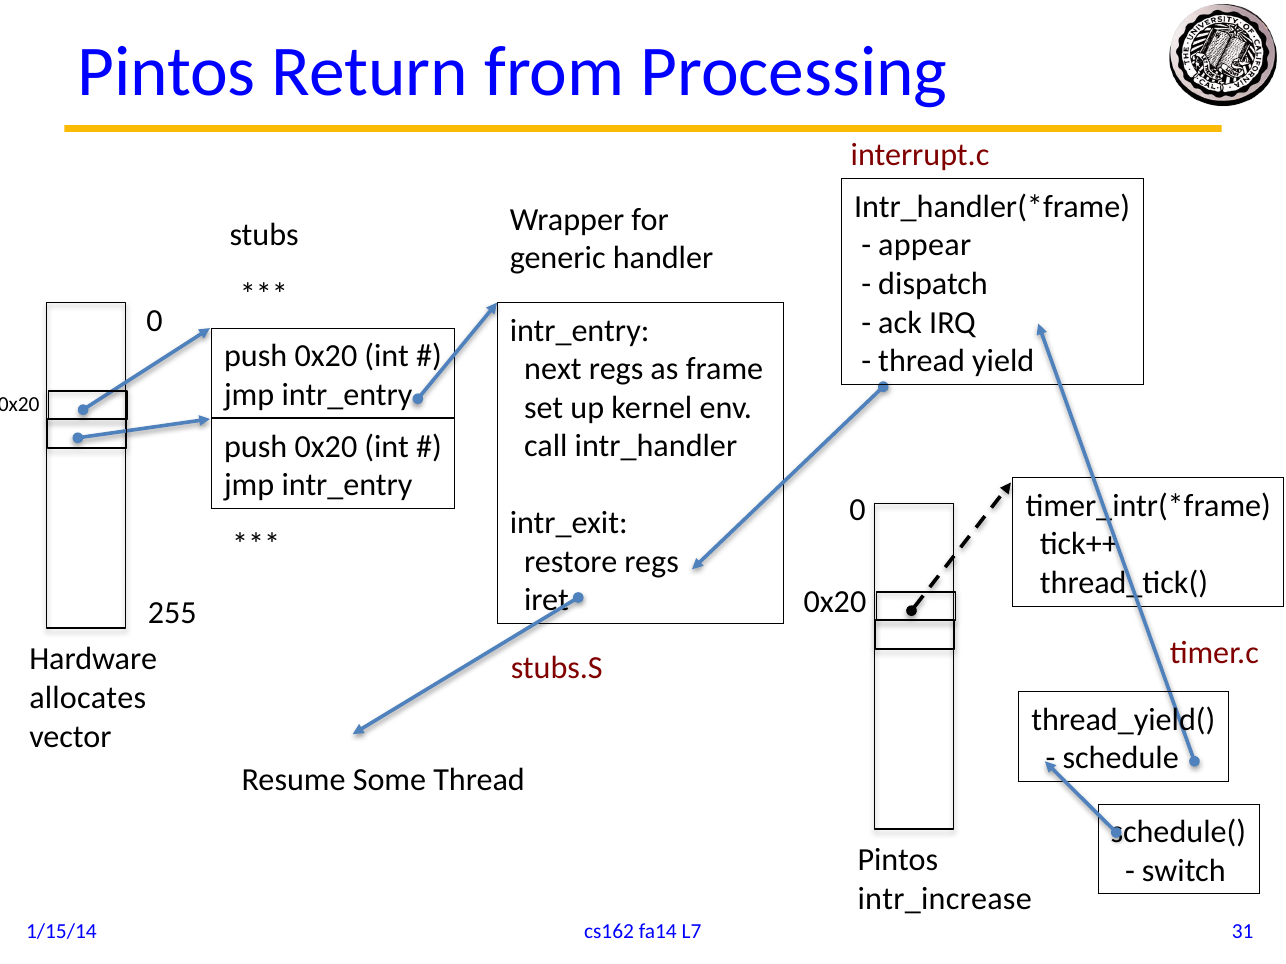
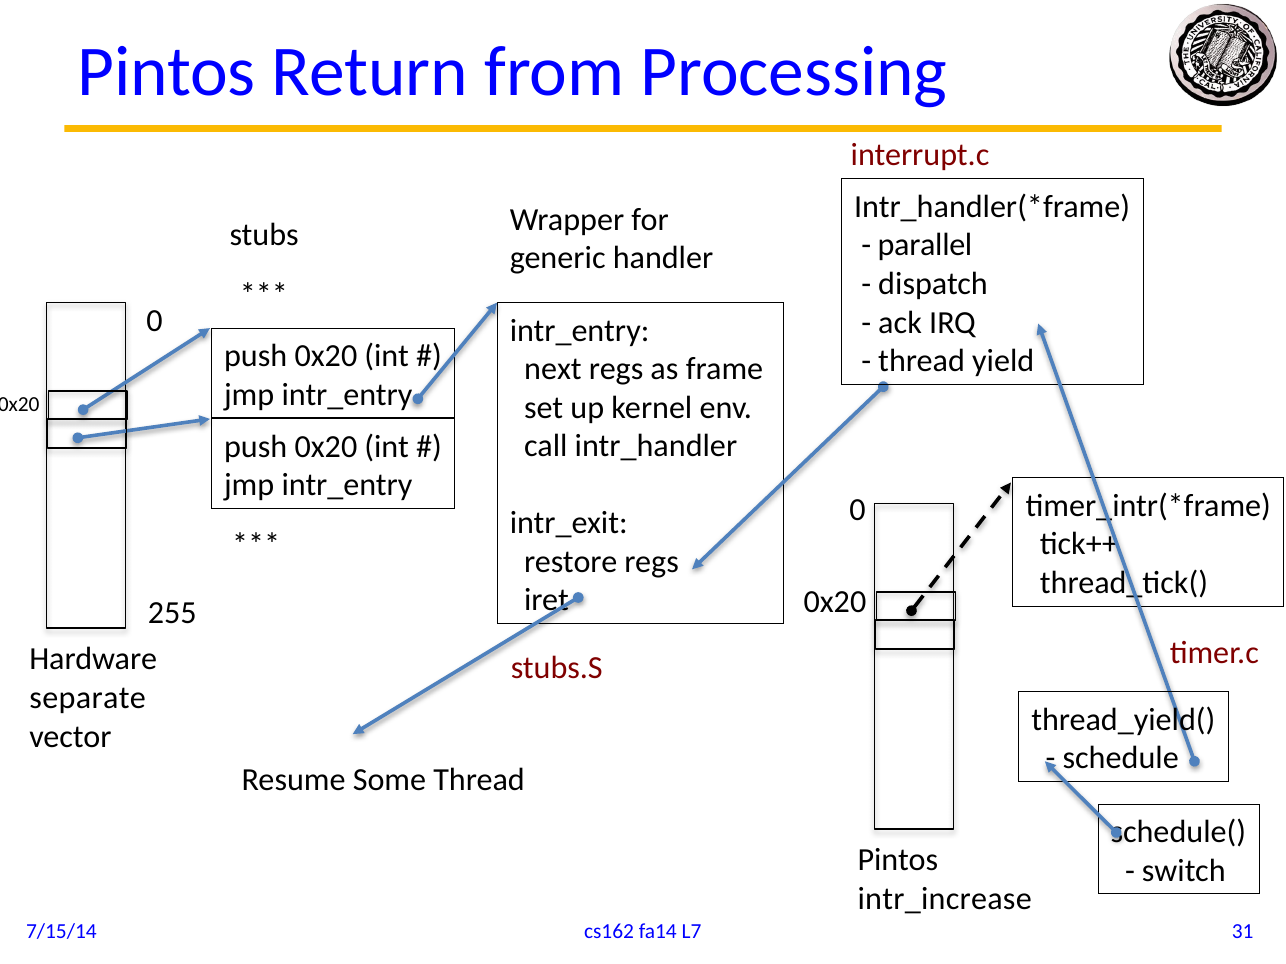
appear: appear -> parallel (925, 245)
allocates: allocates -> separate (88, 698)
1/15/14: 1/15/14 -> 7/15/14 (61, 932)
